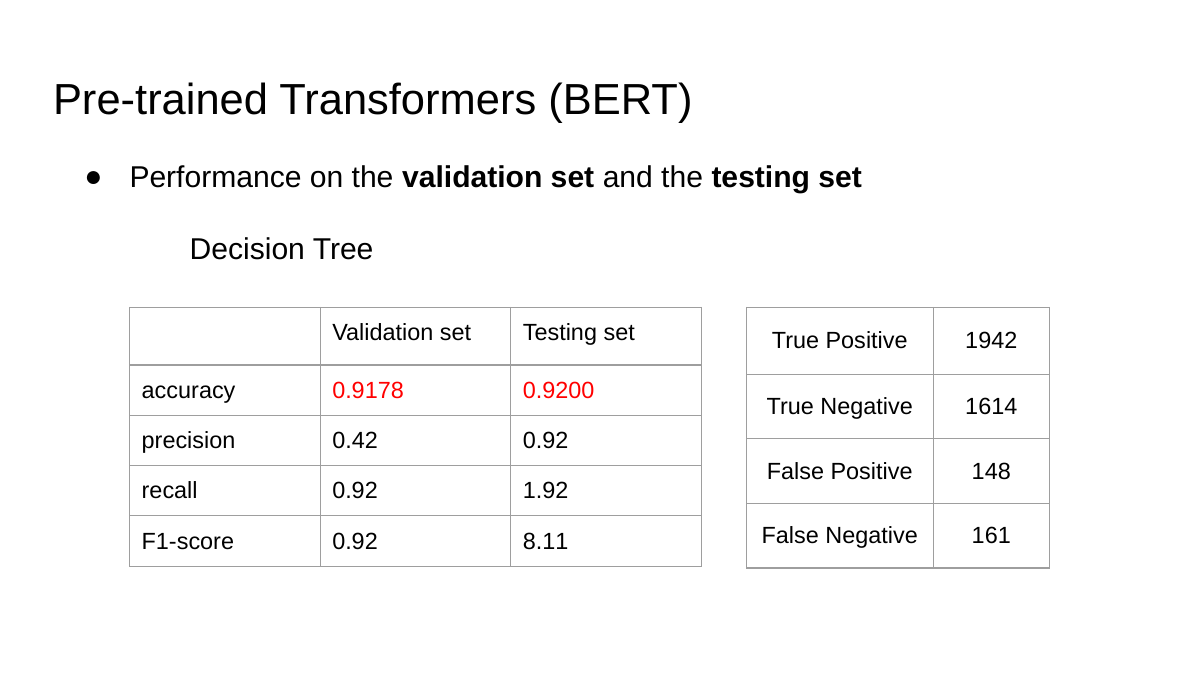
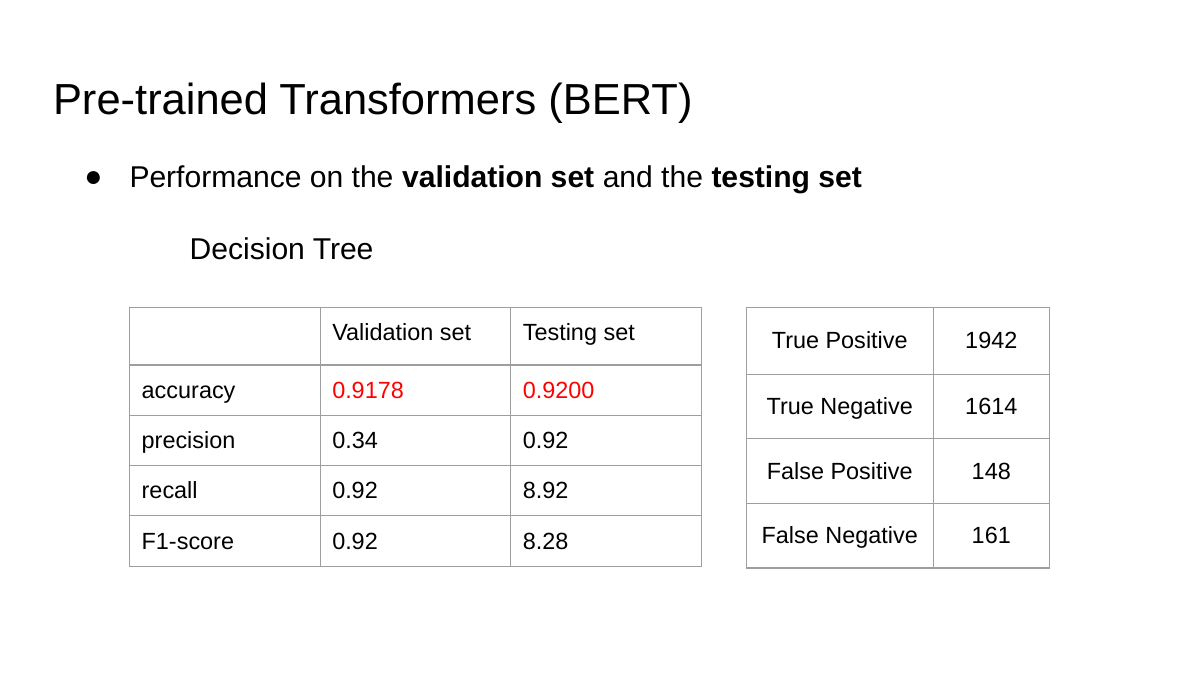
0.42: 0.42 -> 0.34 (355, 441)
1.92: 1.92 -> 8.92 (546, 491)
8.11: 8.11 -> 8.28 (546, 542)
